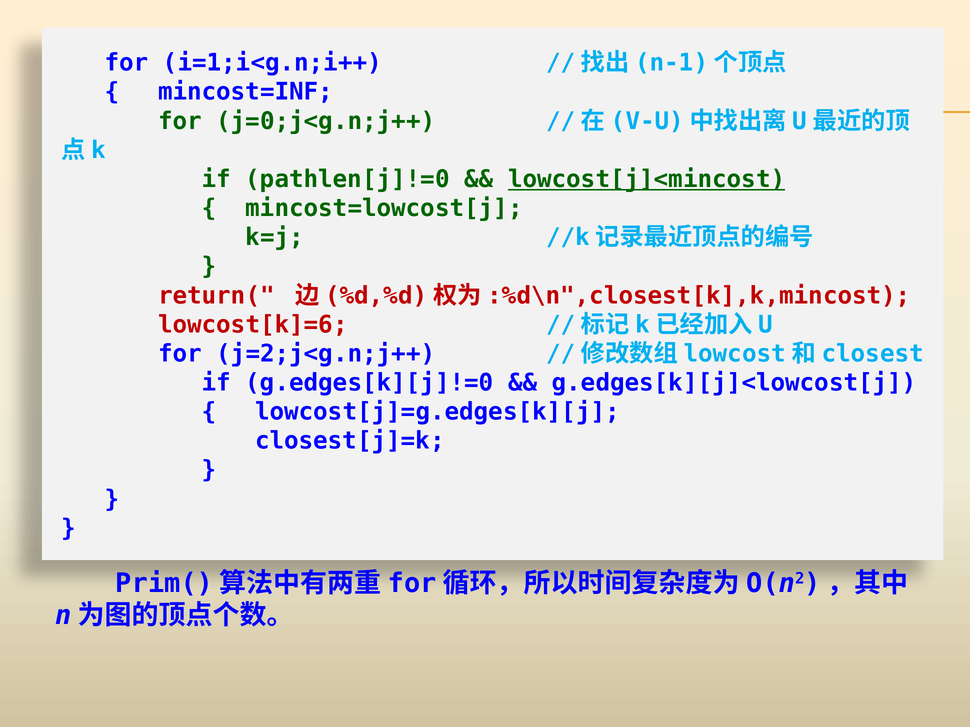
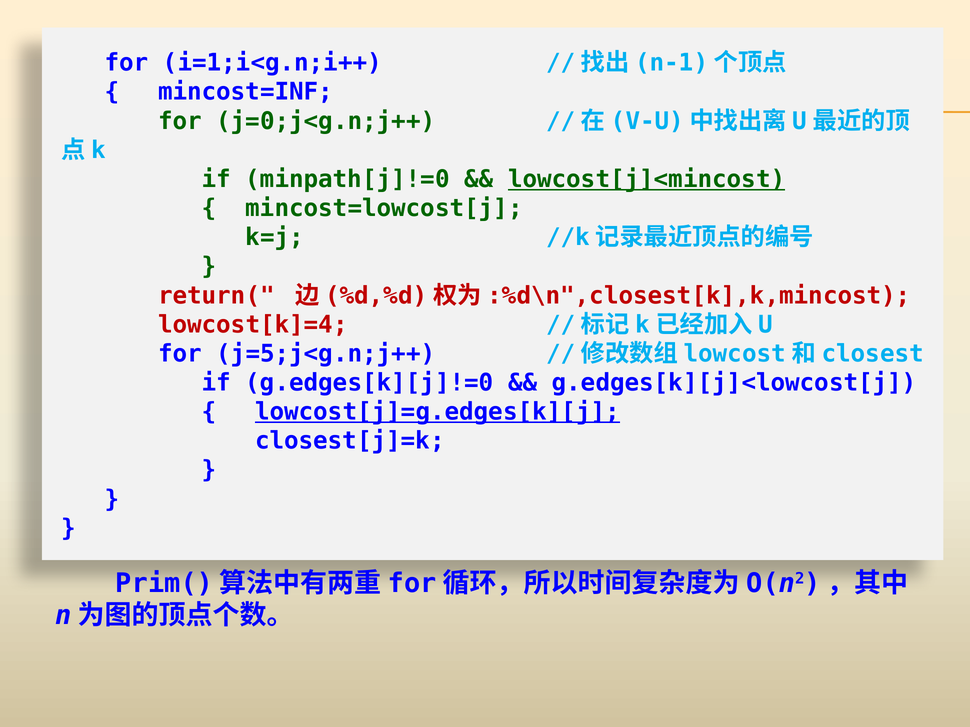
pathlen[j]!=0: pathlen[j]!=0 -> minpath[j]!=0 (347, 179)
lowcost[k]=6: lowcost[k]=6 -> lowcost[k]=4 (253, 325)
j=2;j<g.n;j++: j=2;j<g.n;j++ -> j=5;j<g.n;j++ (326, 354)
lowcost[j]=g.edges[k][j underline: none -> present (437, 412)
